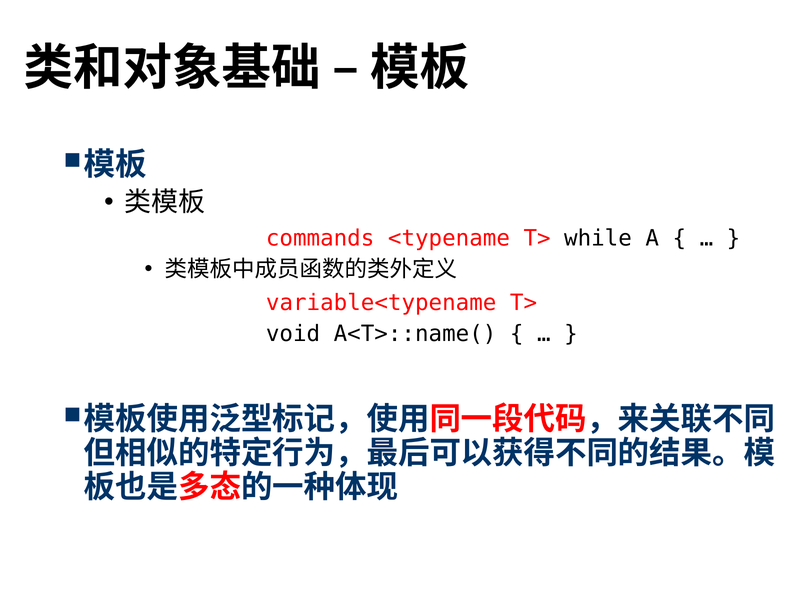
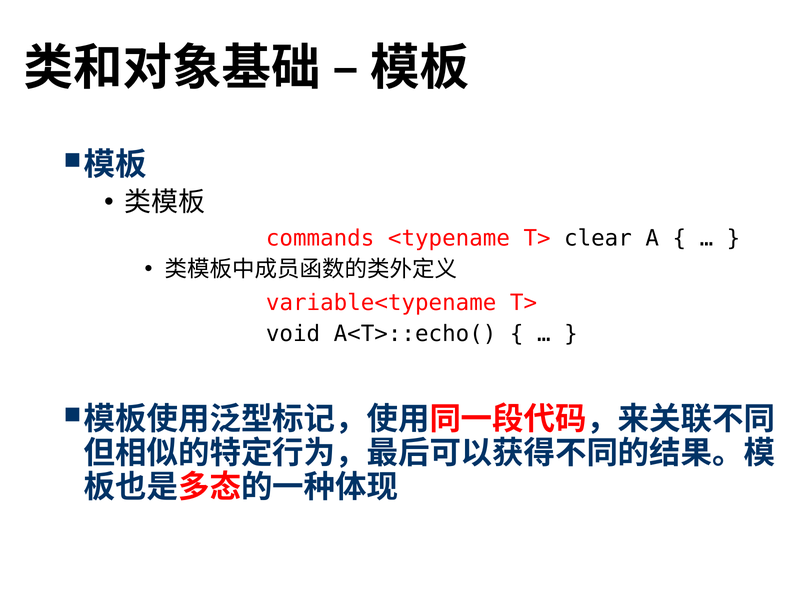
while: while -> clear (598, 238)
A<T>::name(: A<T>::name( -> A<T>::echo( (415, 334)
